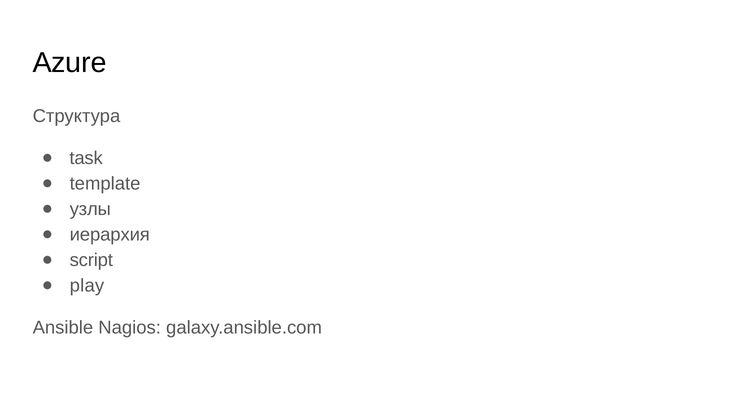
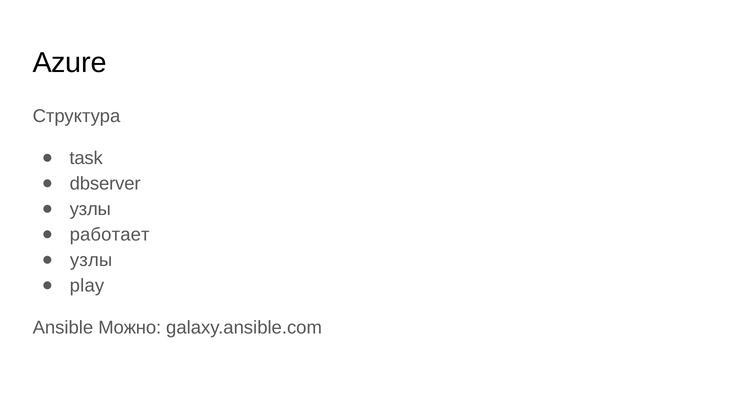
template: template -> dbserver (105, 184)
иерархия: иерархия -> работает (110, 235)
script: script -> узлы (91, 260)
Nagios: Nagios -> Можно (130, 328)
